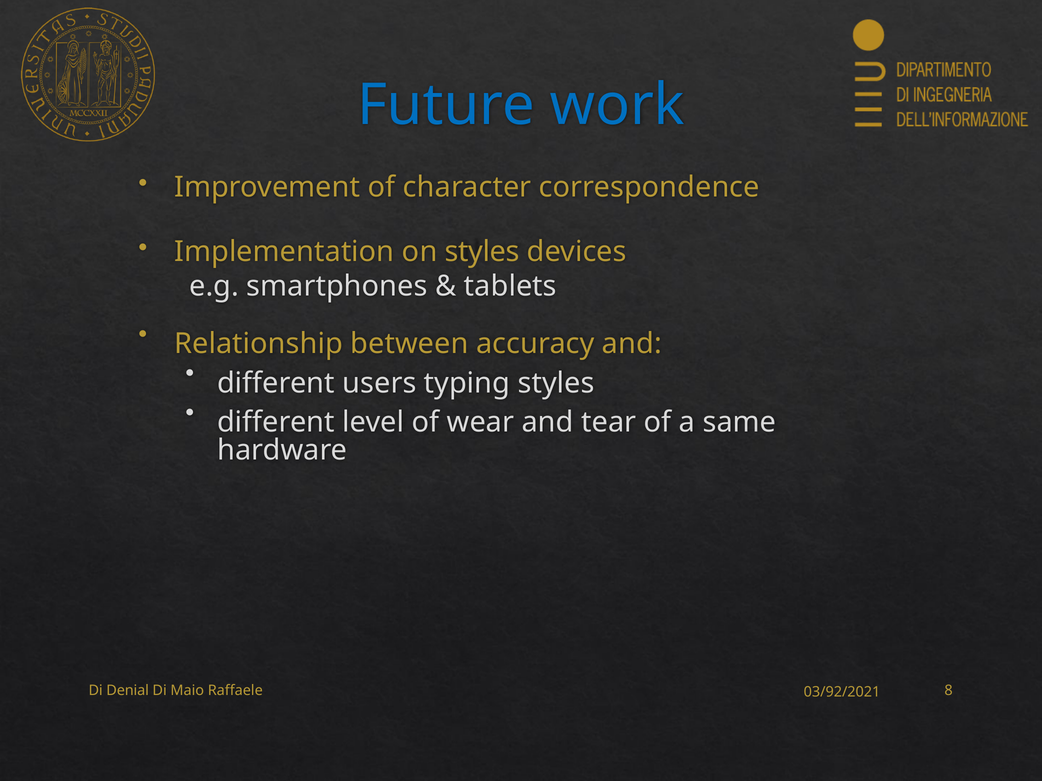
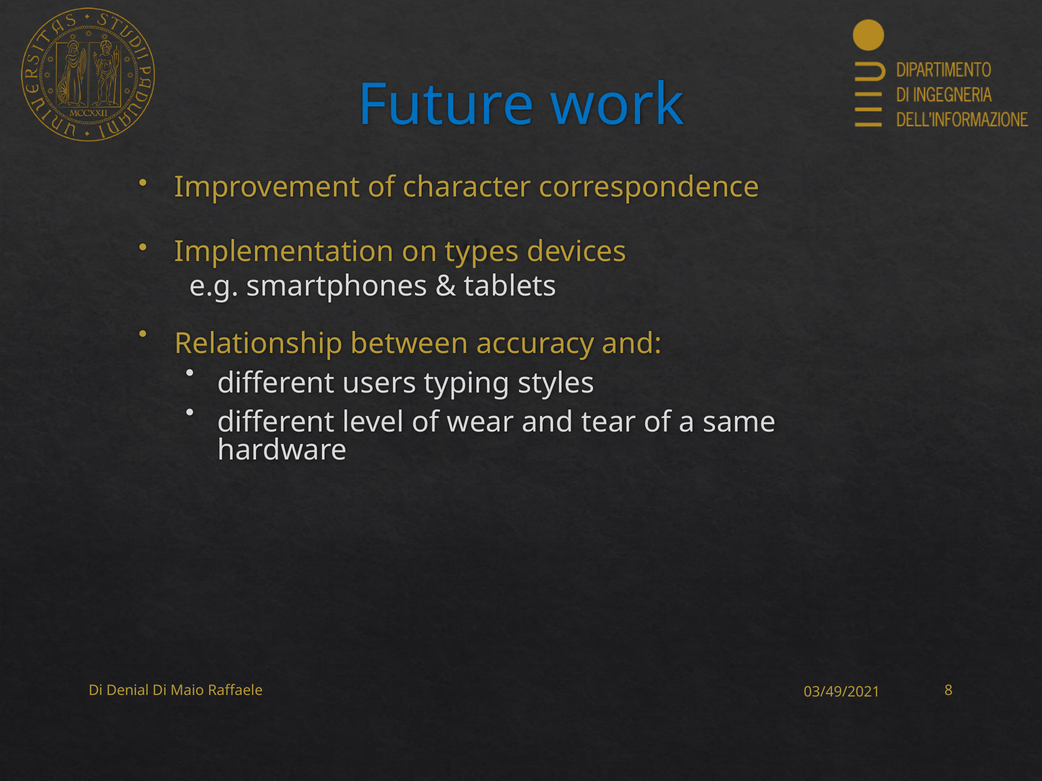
on styles: styles -> types (482, 252)
03/92/2021: 03/92/2021 -> 03/49/2021 (842, 692)
